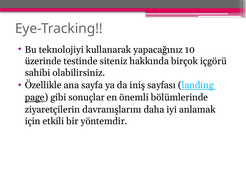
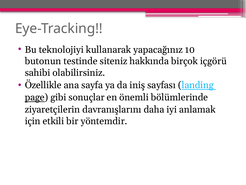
üzerinde: üzerinde -> butonun (43, 61)
